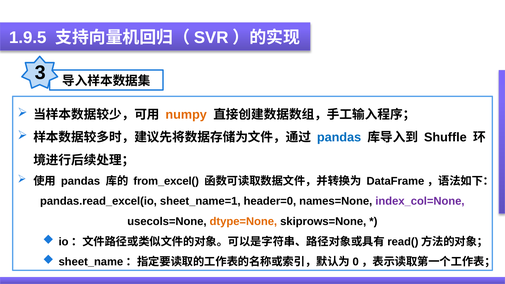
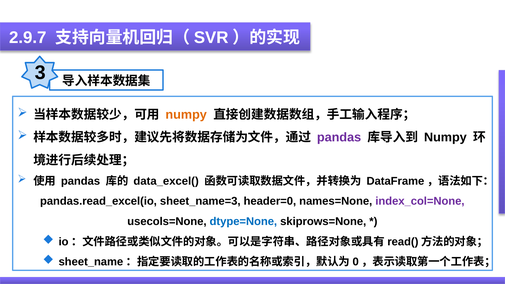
1.9.5: 1.9.5 -> 2.9.7 (28, 38)
pandas colour: blue -> purple (339, 138)
Shuffle: Shuffle -> Numpy (445, 138)
from_excel(: from_excel( -> data_excel( (166, 181)
sheet_name=1: sheet_name=1 -> sheet_name=3 (200, 201)
dtype=None colour: orange -> blue (243, 222)
